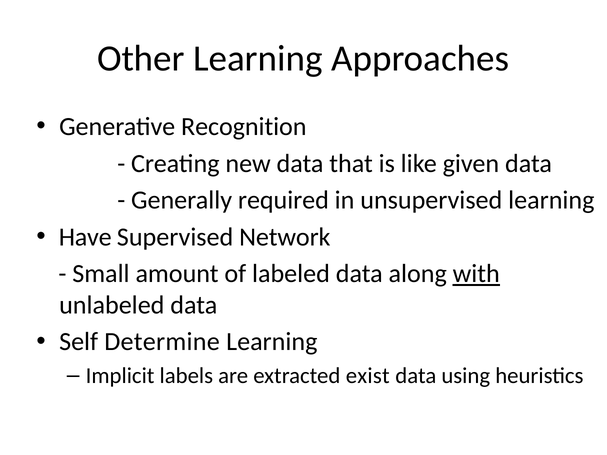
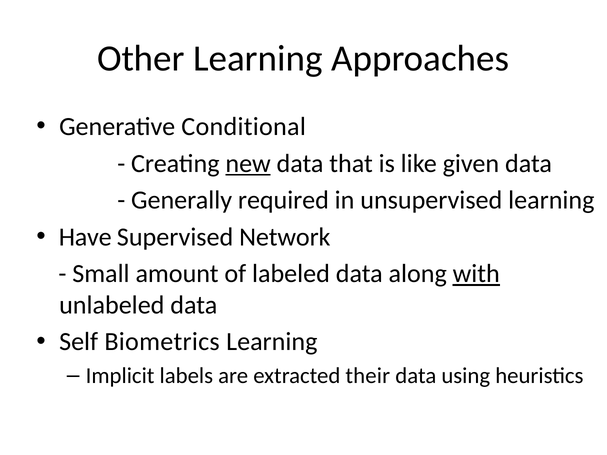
Recognition: Recognition -> Conditional (244, 127)
new underline: none -> present (248, 164)
Determine: Determine -> Biometrics (162, 342)
exist: exist -> their (368, 376)
